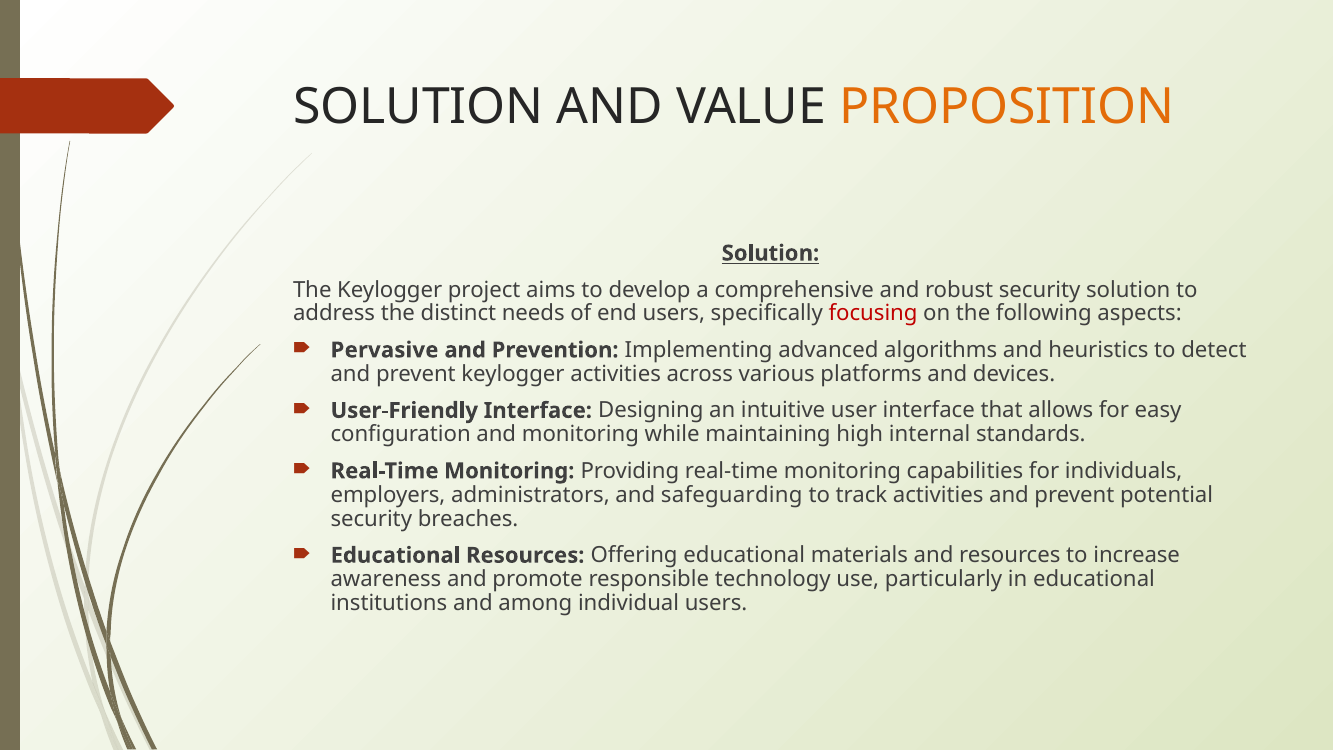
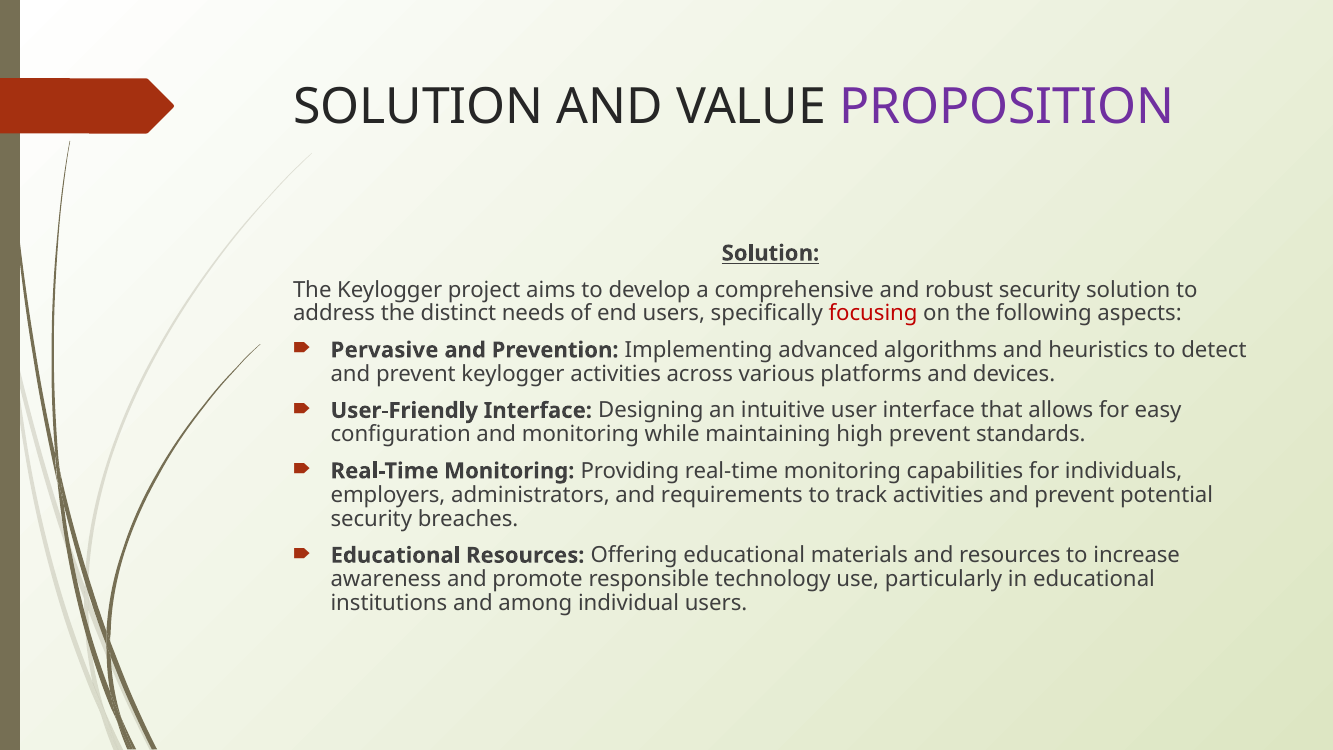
PROPOSITION colour: orange -> purple (1007, 107)
high internal: internal -> prevent (930, 434)
safeguarding: safeguarding -> requirements (732, 495)
